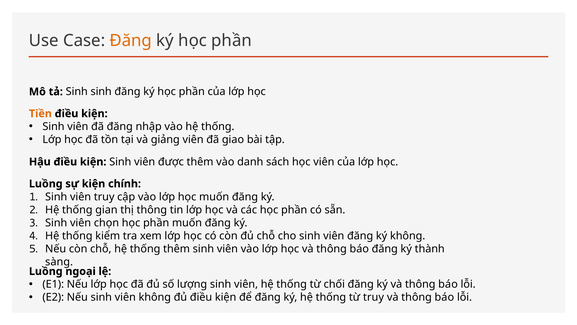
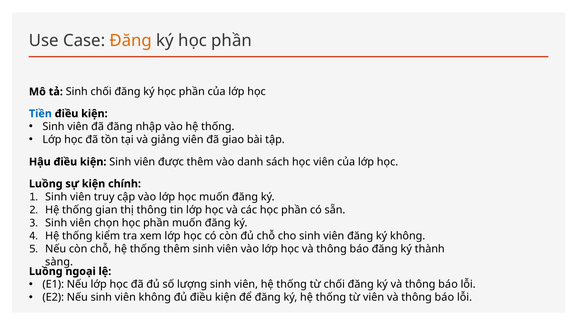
Sinh sinh: sinh -> chối (101, 92)
Tiền colour: orange -> blue (40, 113)
từ truy: truy -> viên (374, 297)
